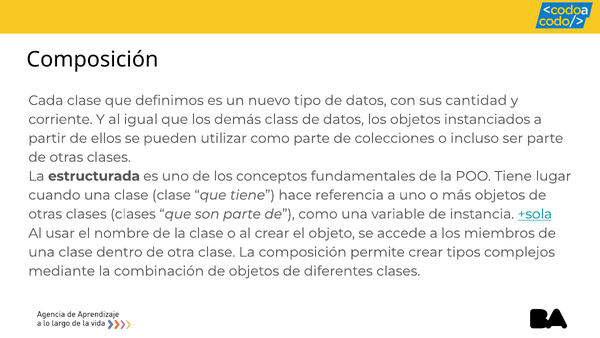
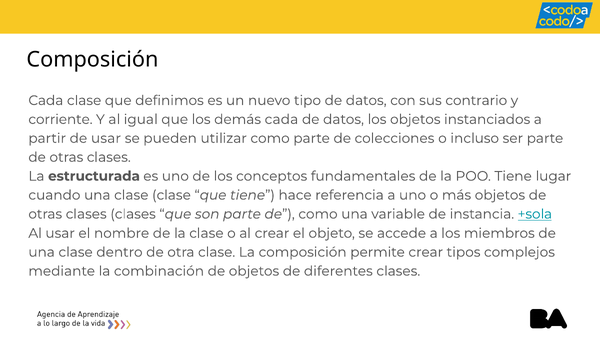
cantidad: cantidad -> contrario (476, 100)
demás class: class -> cada (281, 119)
de ellos: ellos -> usar (106, 138)
